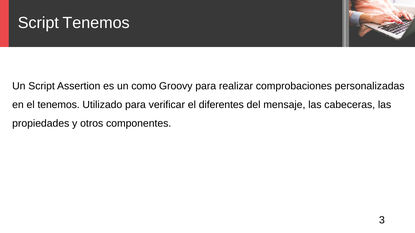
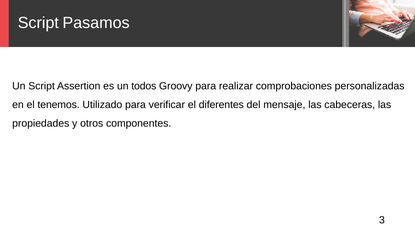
Script Tenemos: Tenemos -> Pasamos (96, 23)
como: como -> todos (144, 86)
